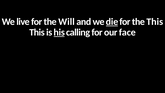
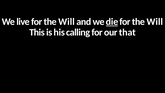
This: This -> Will (155, 22)
his underline: present -> none (59, 32)
face: face -> that (127, 32)
